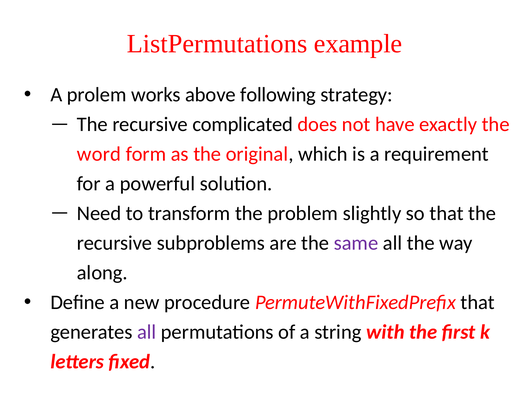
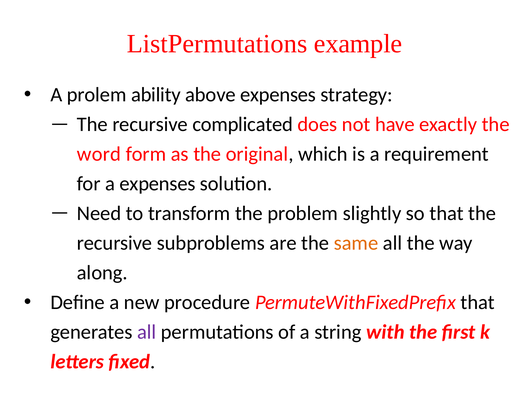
works: works -> ability (156, 95)
above following: following -> expenses (278, 95)
a powerful: powerful -> expenses (158, 184)
same colour: purple -> orange (356, 243)
